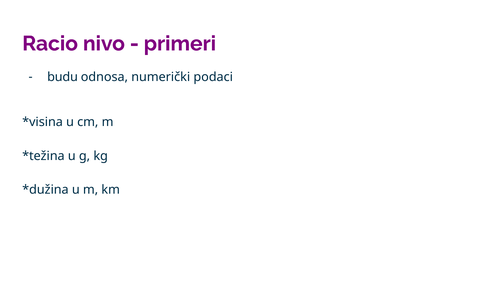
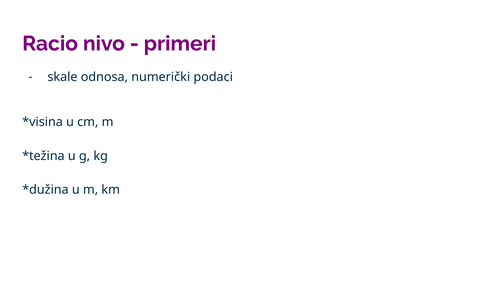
budu: budu -> skale (62, 77)
